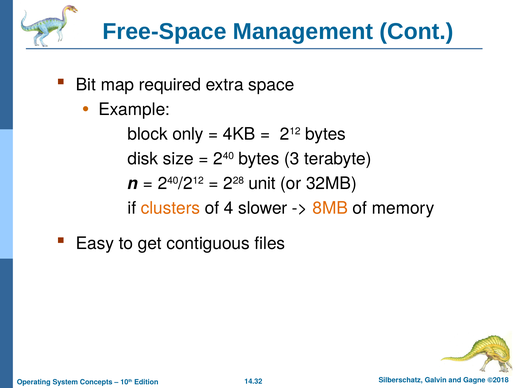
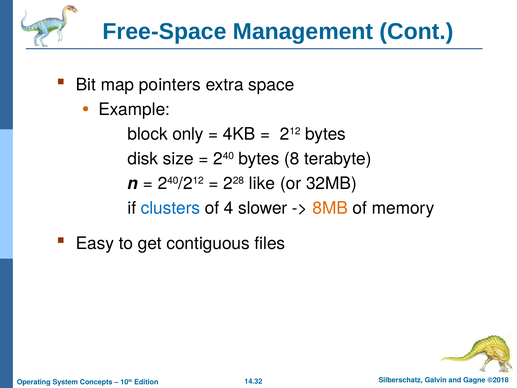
required: required -> pointers (170, 85)
3: 3 -> 8 (292, 159)
unit: unit -> like (262, 183)
clusters colour: orange -> blue (170, 208)
